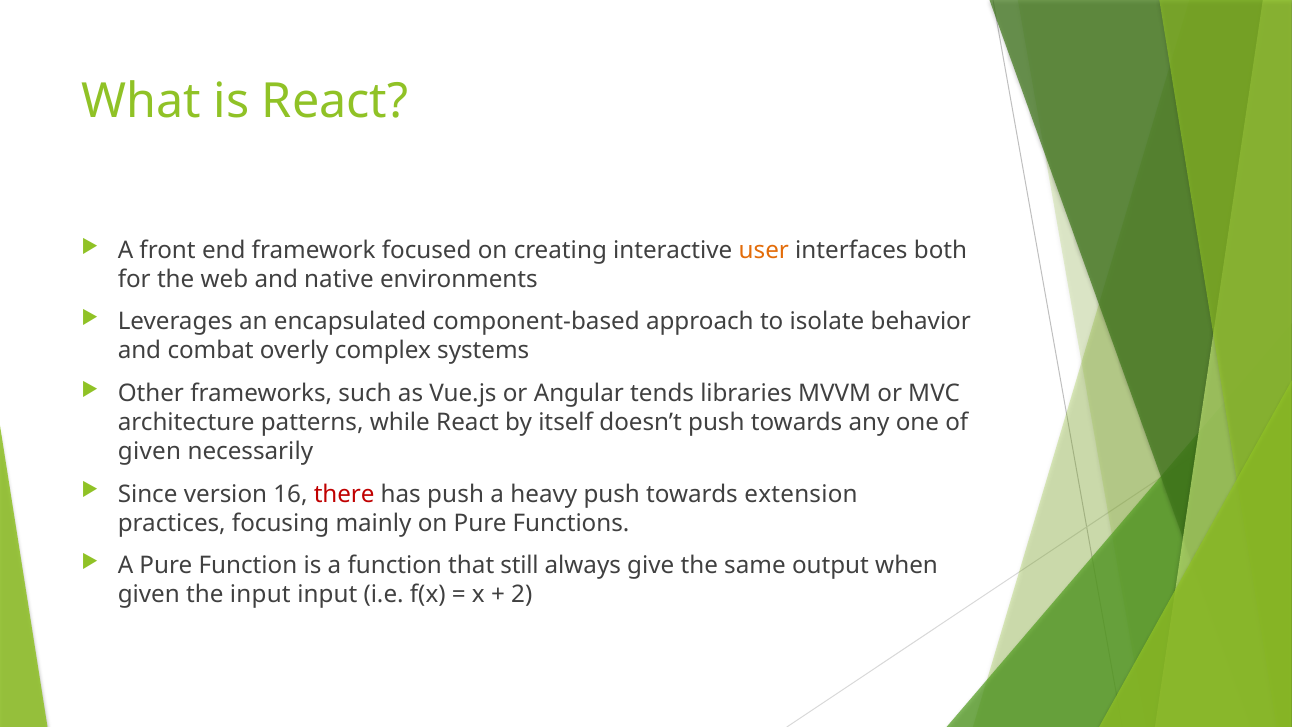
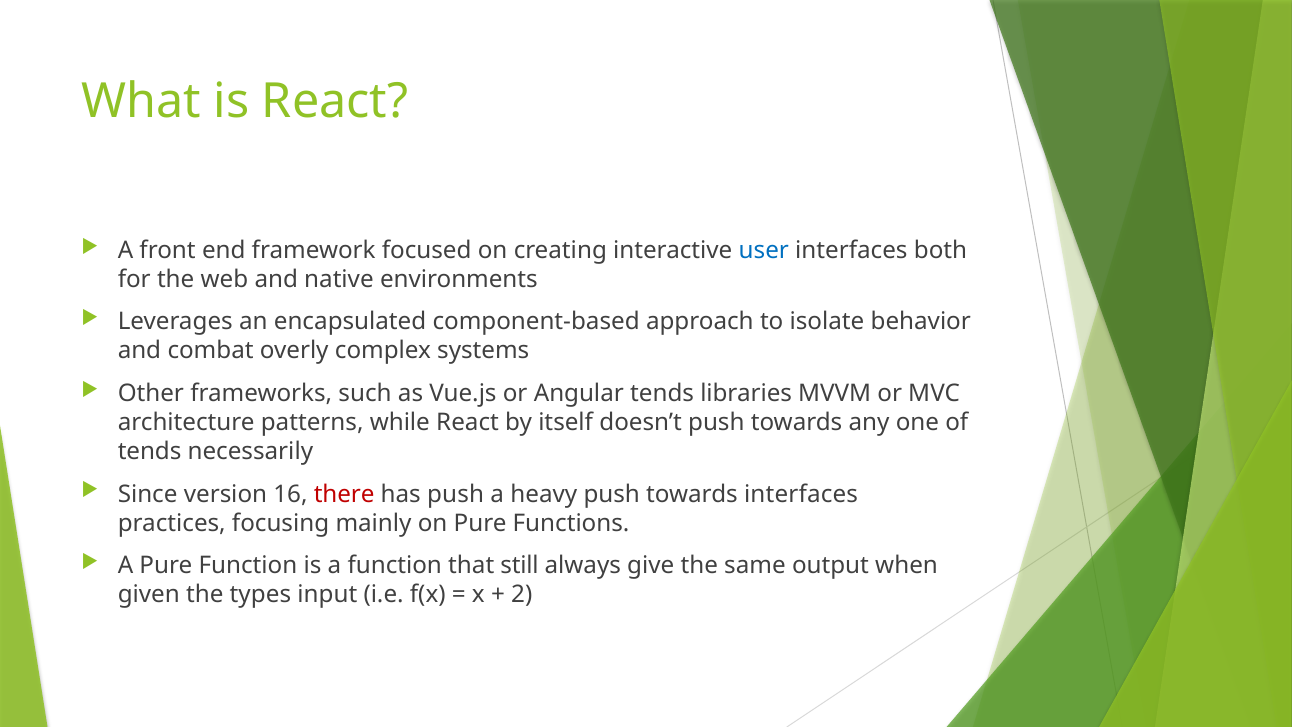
user colour: orange -> blue (764, 250)
given: given -> tends (150, 451)
towards extension: extension -> interfaces (801, 494)
the input: input -> types (260, 595)
